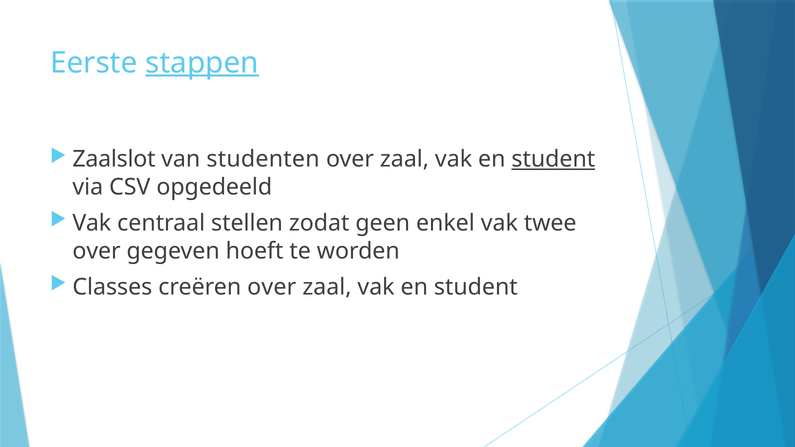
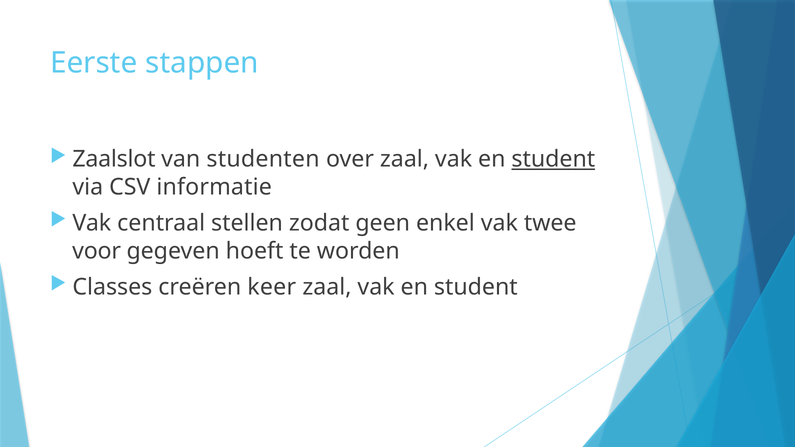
stappen underline: present -> none (202, 63)
opgedeeld: opgedeeld -> informatie (214, 187)
over: over -> voor (97, 251)
creëren over: over -> keer (272, 287)
